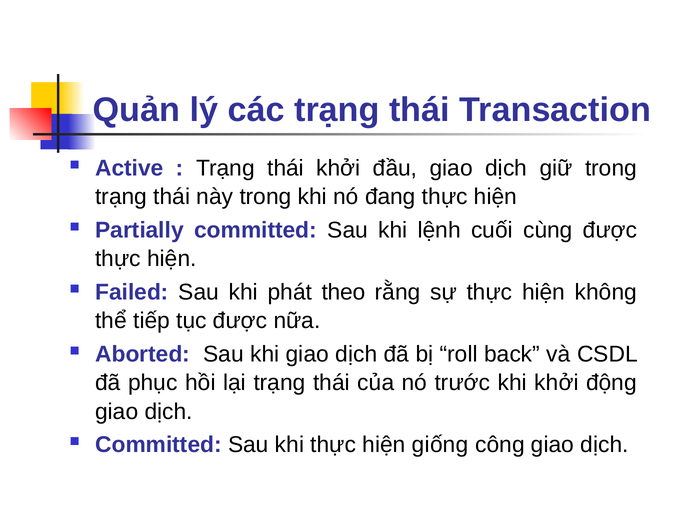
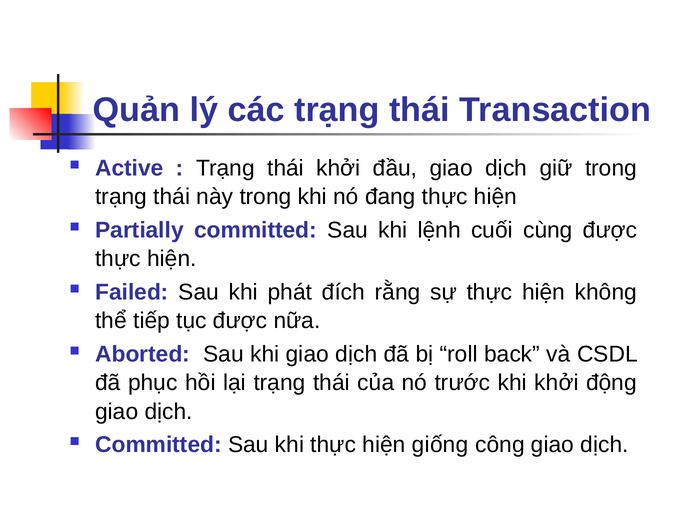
theo: theo -> đích (343, 292)
